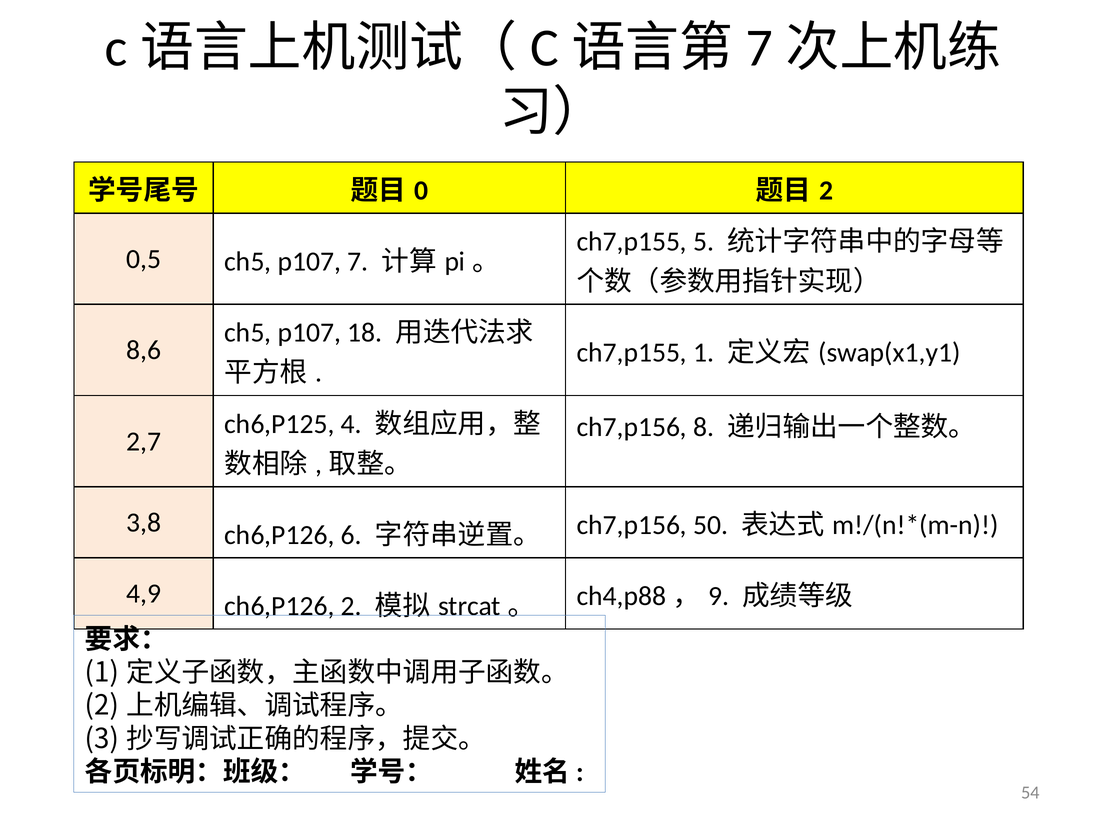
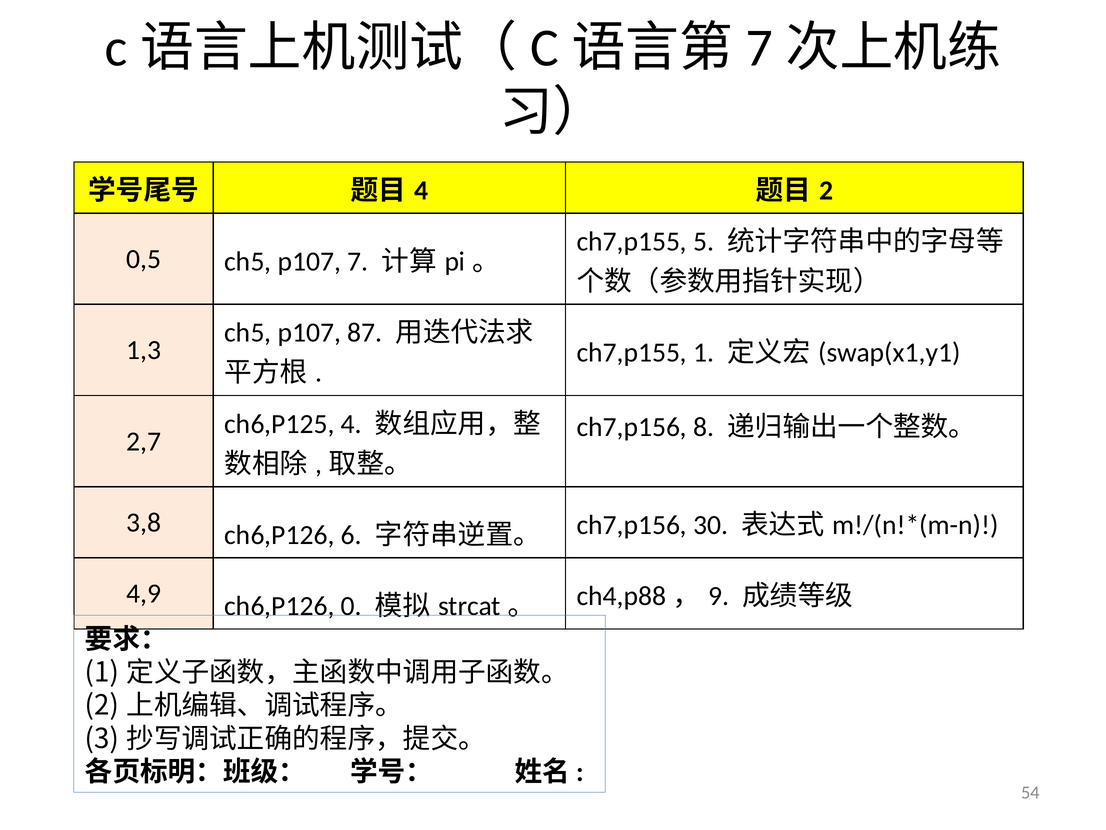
0: 0 -> 4 (421, 190)
18: 18 -> 87 (365, 333)
8,6: 8,6 -> 1,3 (144, 350)
50: 50 -> 30 (711, 525)
ch6,P126 2: 2 -> 0 (351, 606)
